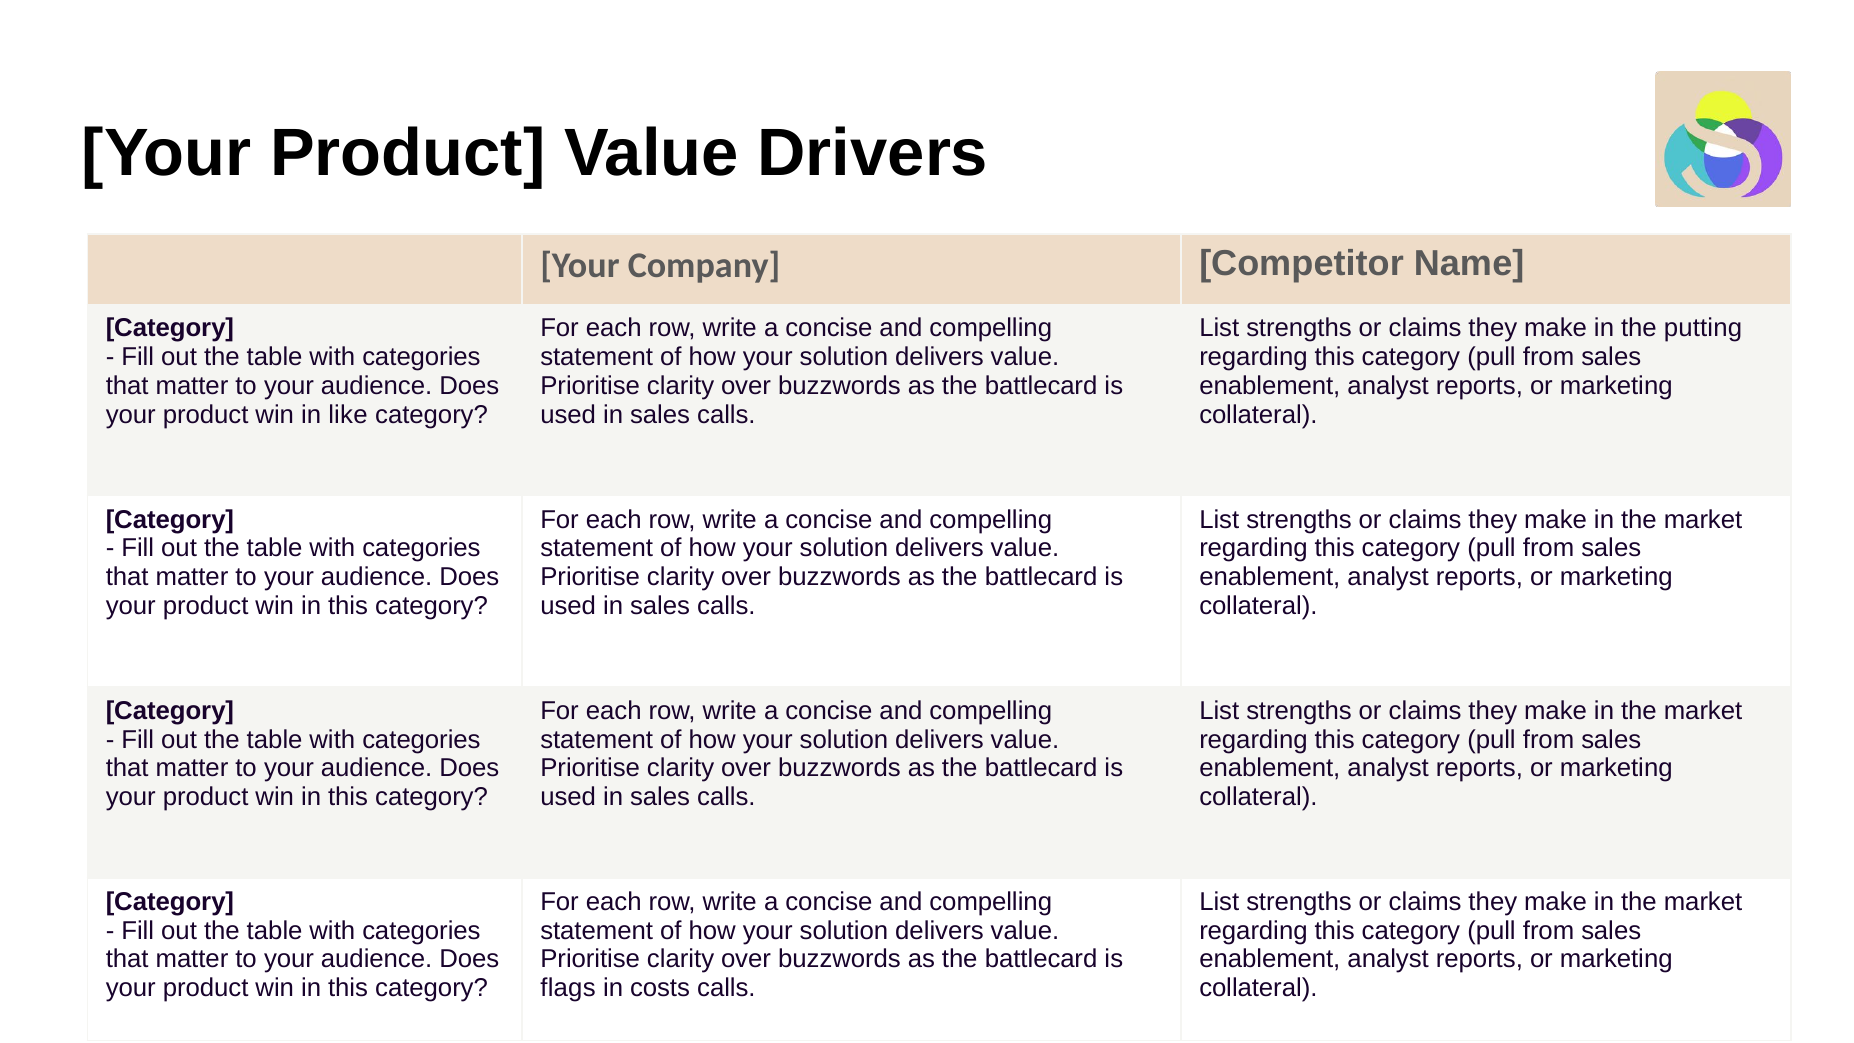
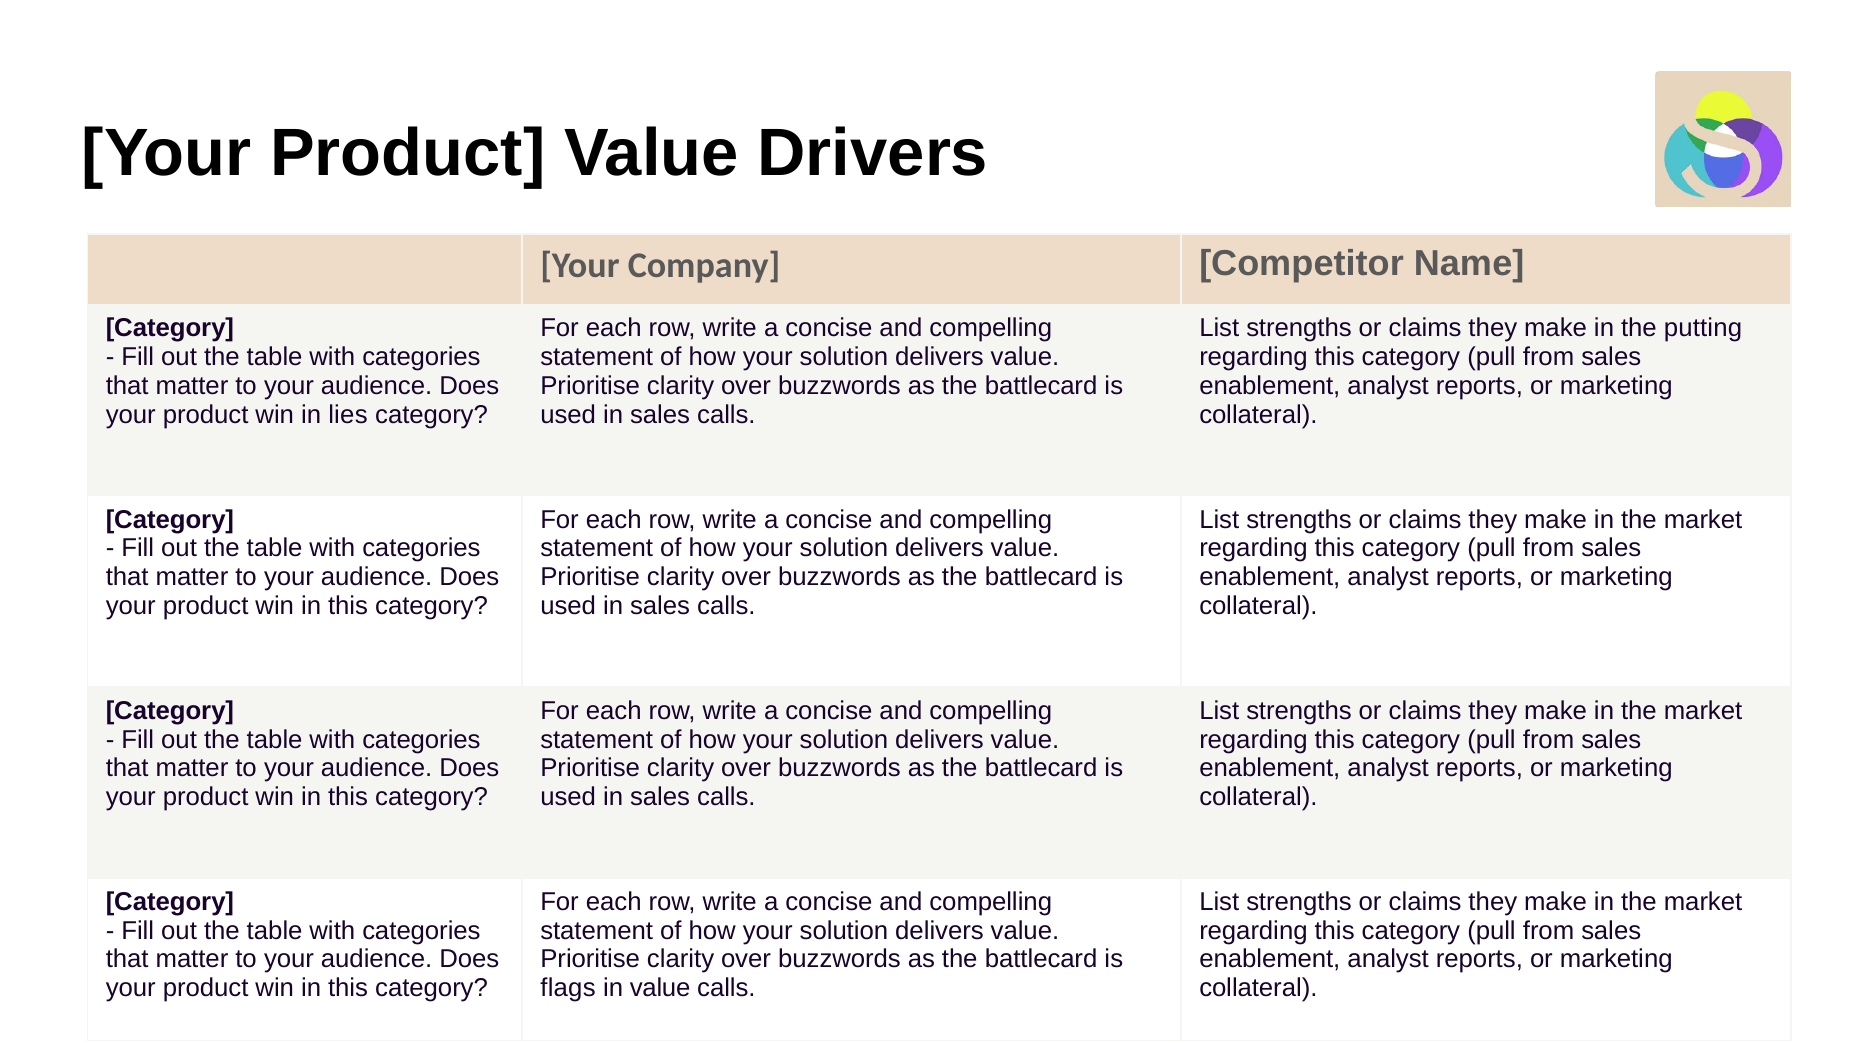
like: like -> lies (348, 415)
in costs: costs -> value (660, 988)
